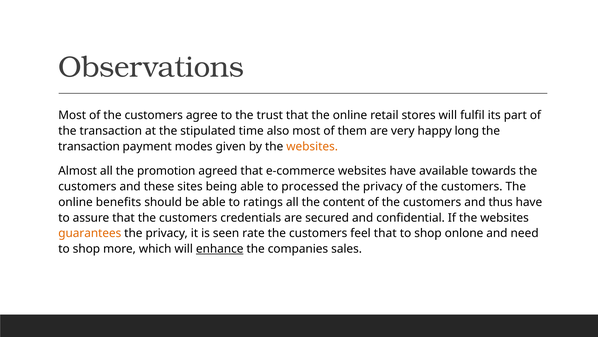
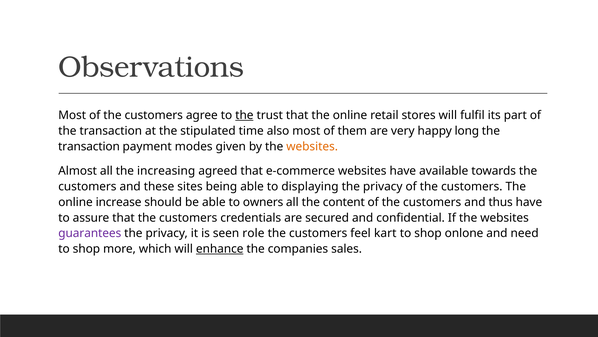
the underline: none -> present (244, 115)
promotion: promotion -> increasing (166, 171)
processed: processed -> displaying (310, 186)
benefits: benefits -> increase (119, 202)
ratings: ratings -> owners (263, 202)
guarantees colour: orange -> purple (90, 233)
rate: rate -> role (253, 233)
feel that: that -> kart (385, 233)
